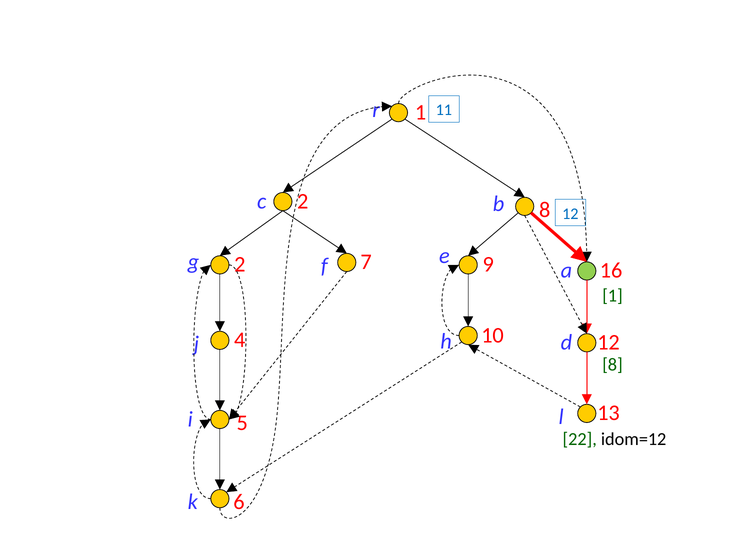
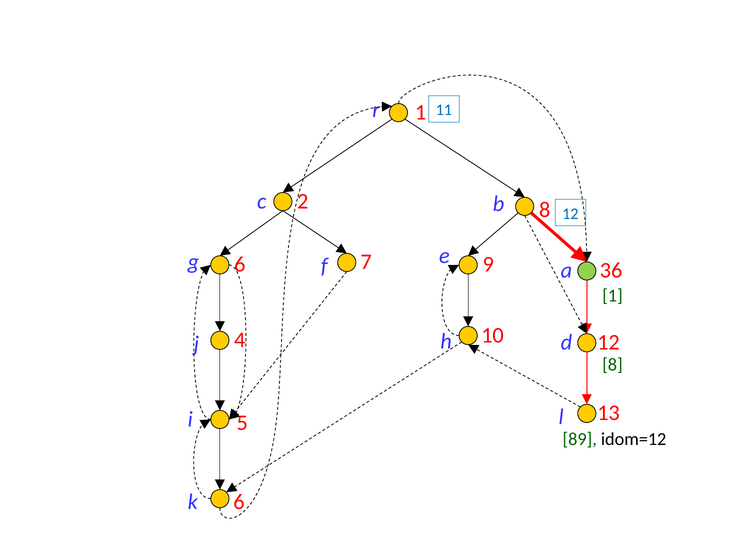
g 2: 2 -> 6 (240, 264)
16: 16 -> 36 (611, 270)
22: 22 -> 89 (580, 439)
